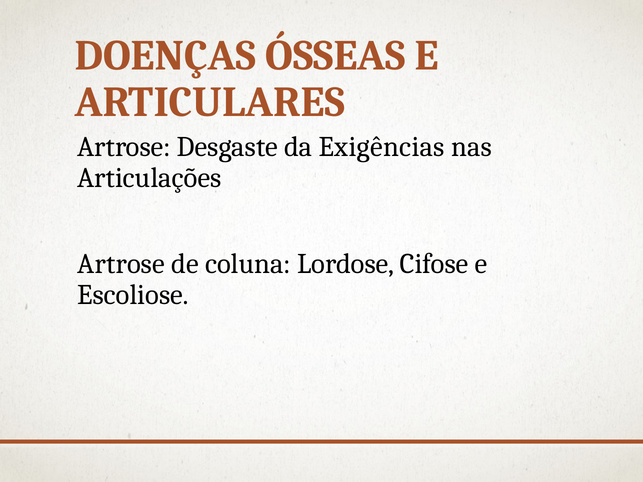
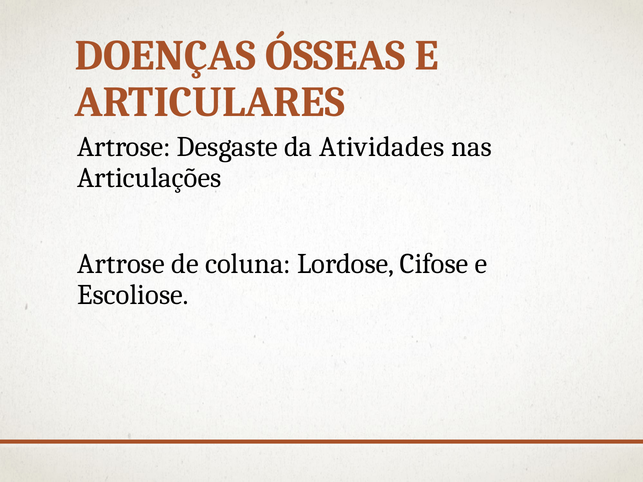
Exigências: Exigências -> Atividades (382, 147)
